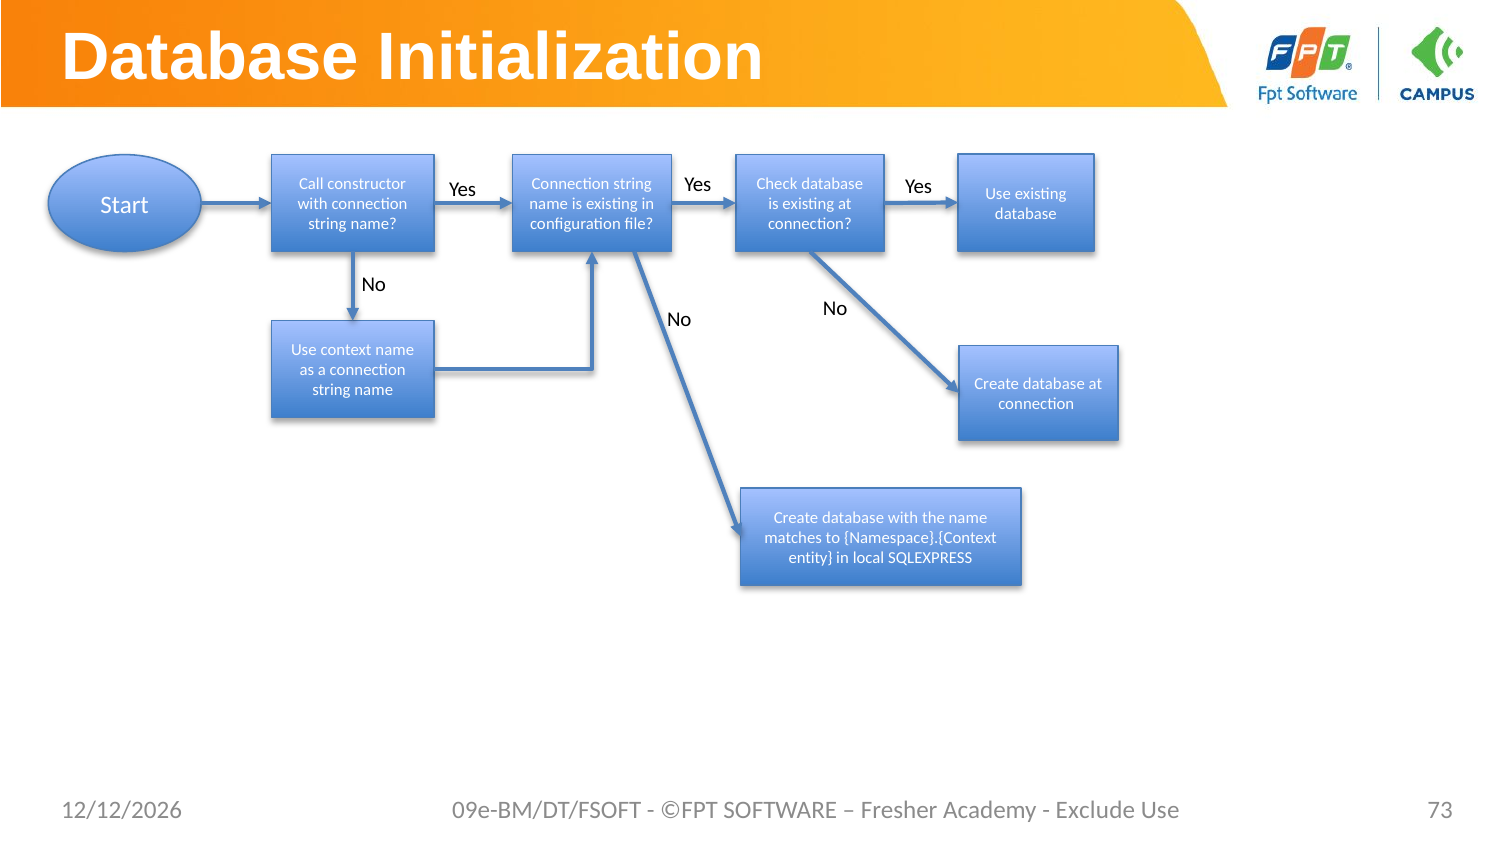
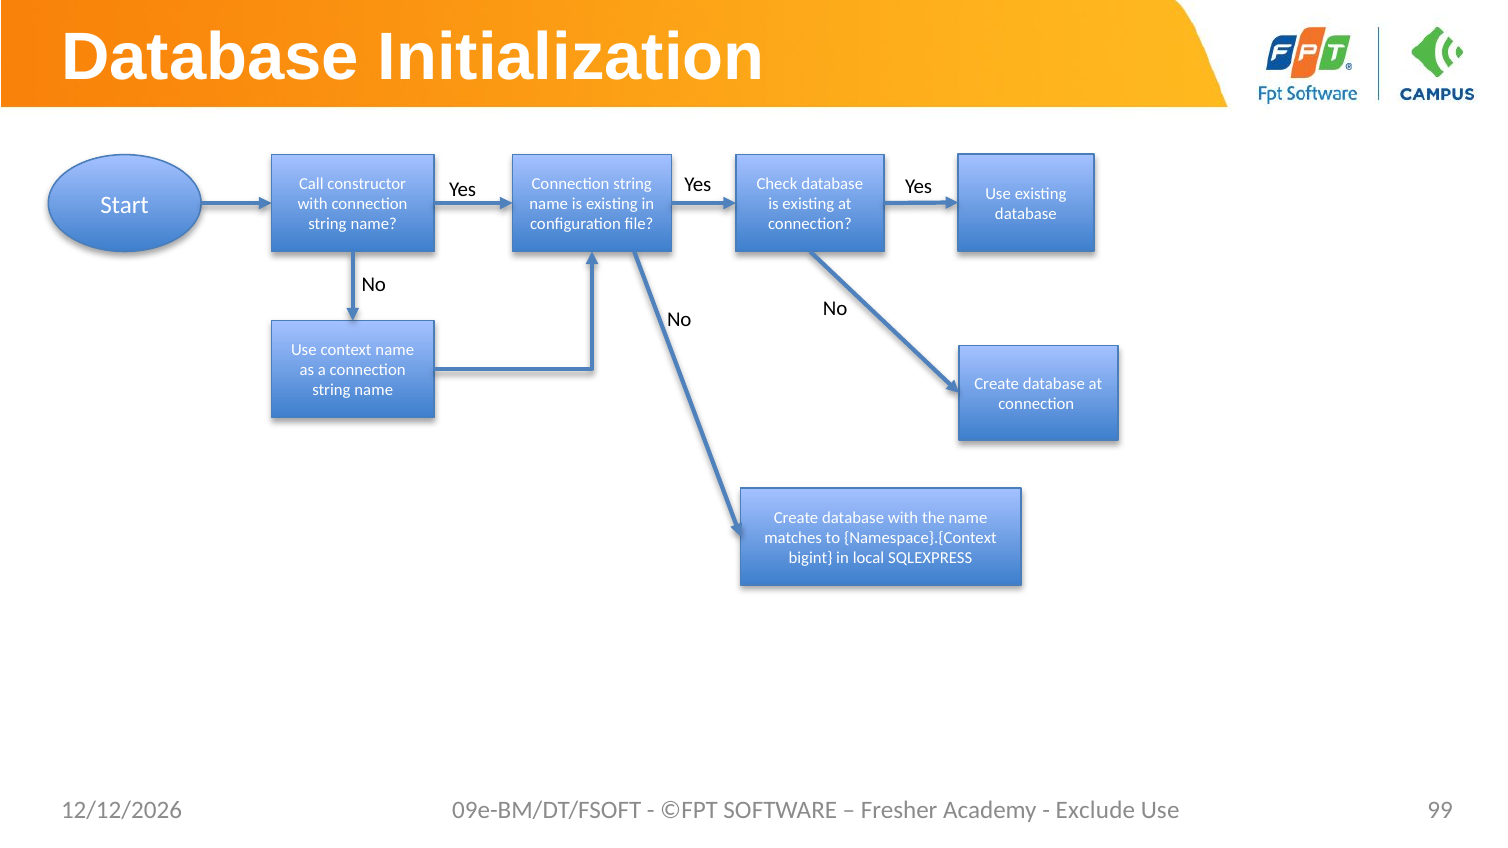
entity: entity -> bigint (811, 558)
73: 73 -> 99 (1440, 810)
